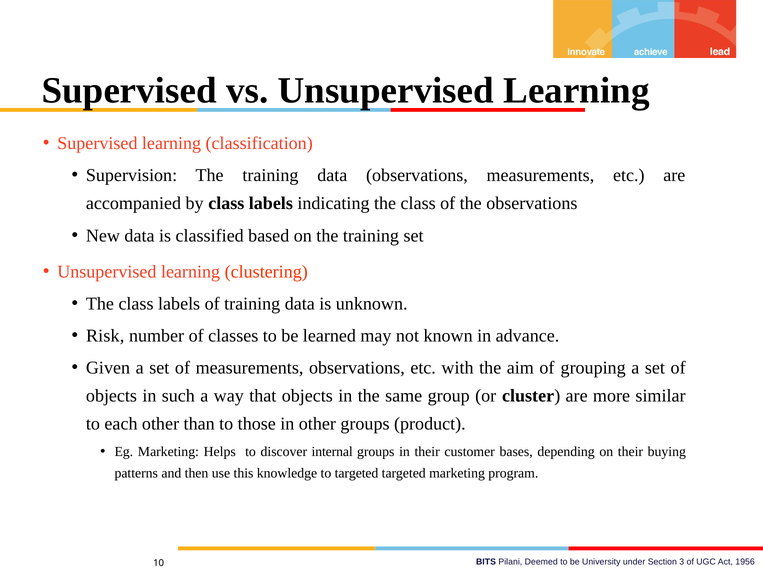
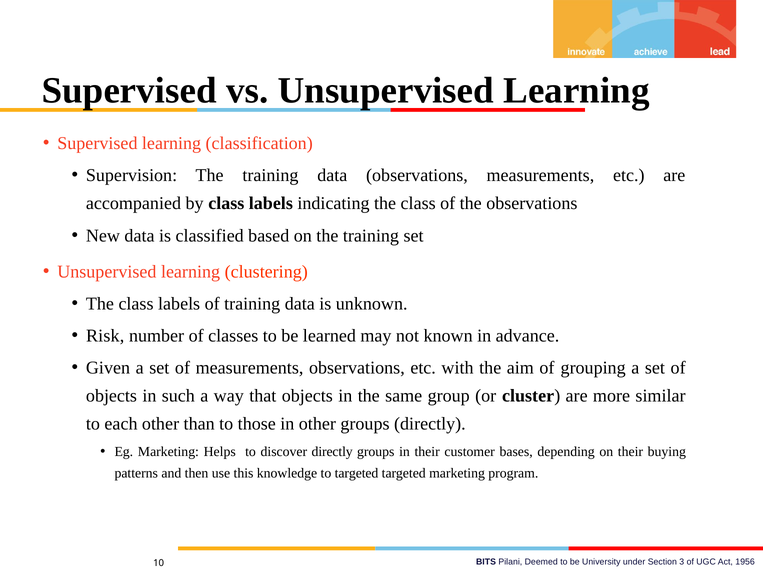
groups product: product -> directly (430, 424)
discover internal: internal -> directly (332, 452)
